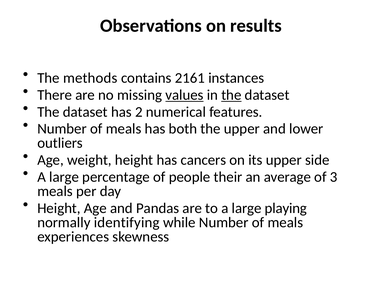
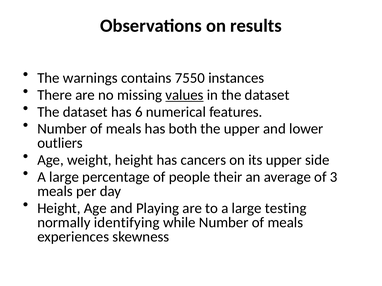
methods: methods -> warnings (90, 78)
2161: 2161 -> 7550 (190, 78)
the underline: present -> none (231, 95)
2: 2 -> 6 (139, 112)
Pandas: Pandas -> Playing (158, 209)
playing: playing -> testing (286, 209)
